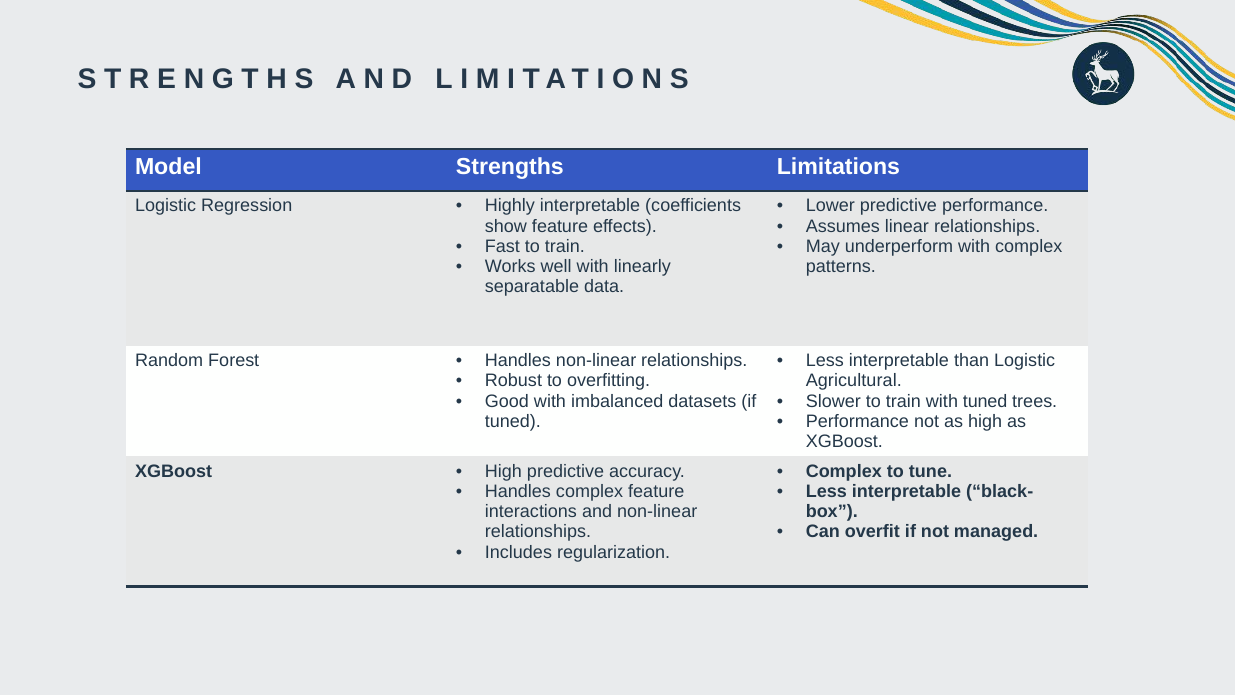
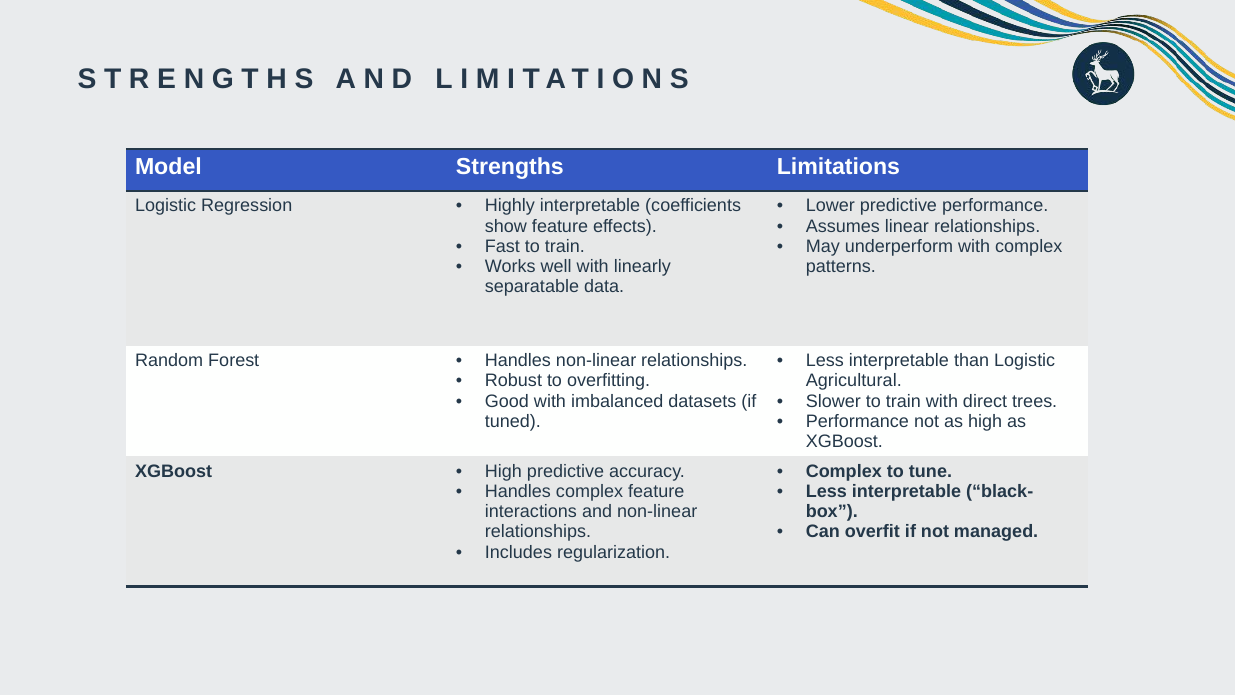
with tuned: tuned -> direct (985, 401)
